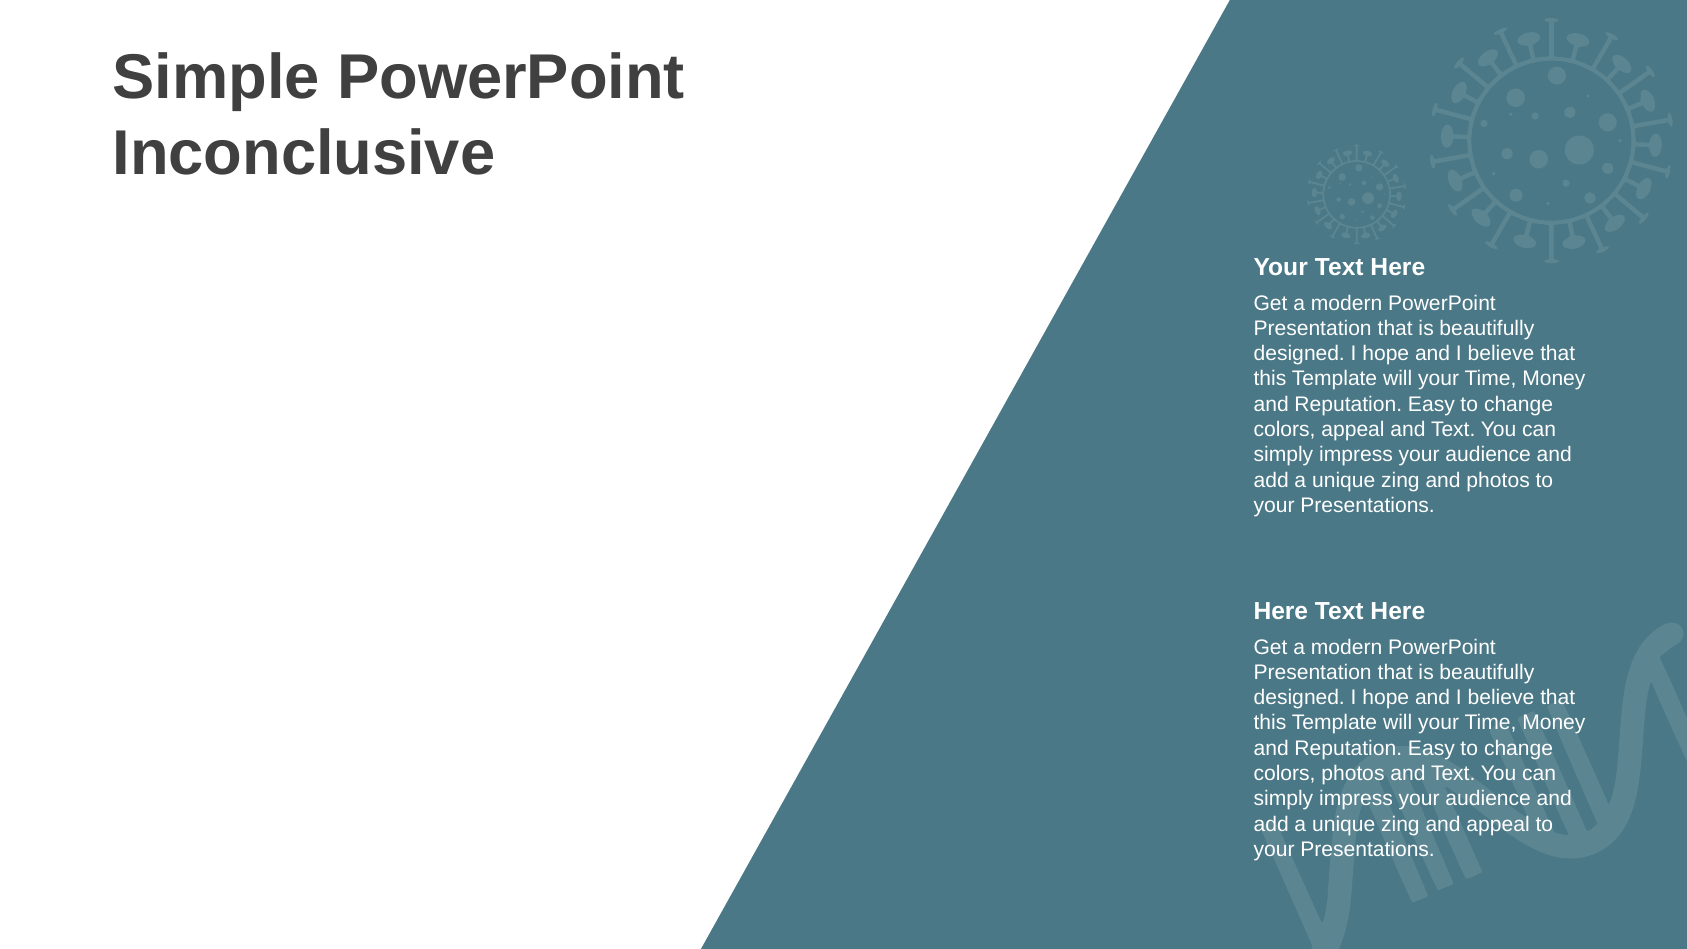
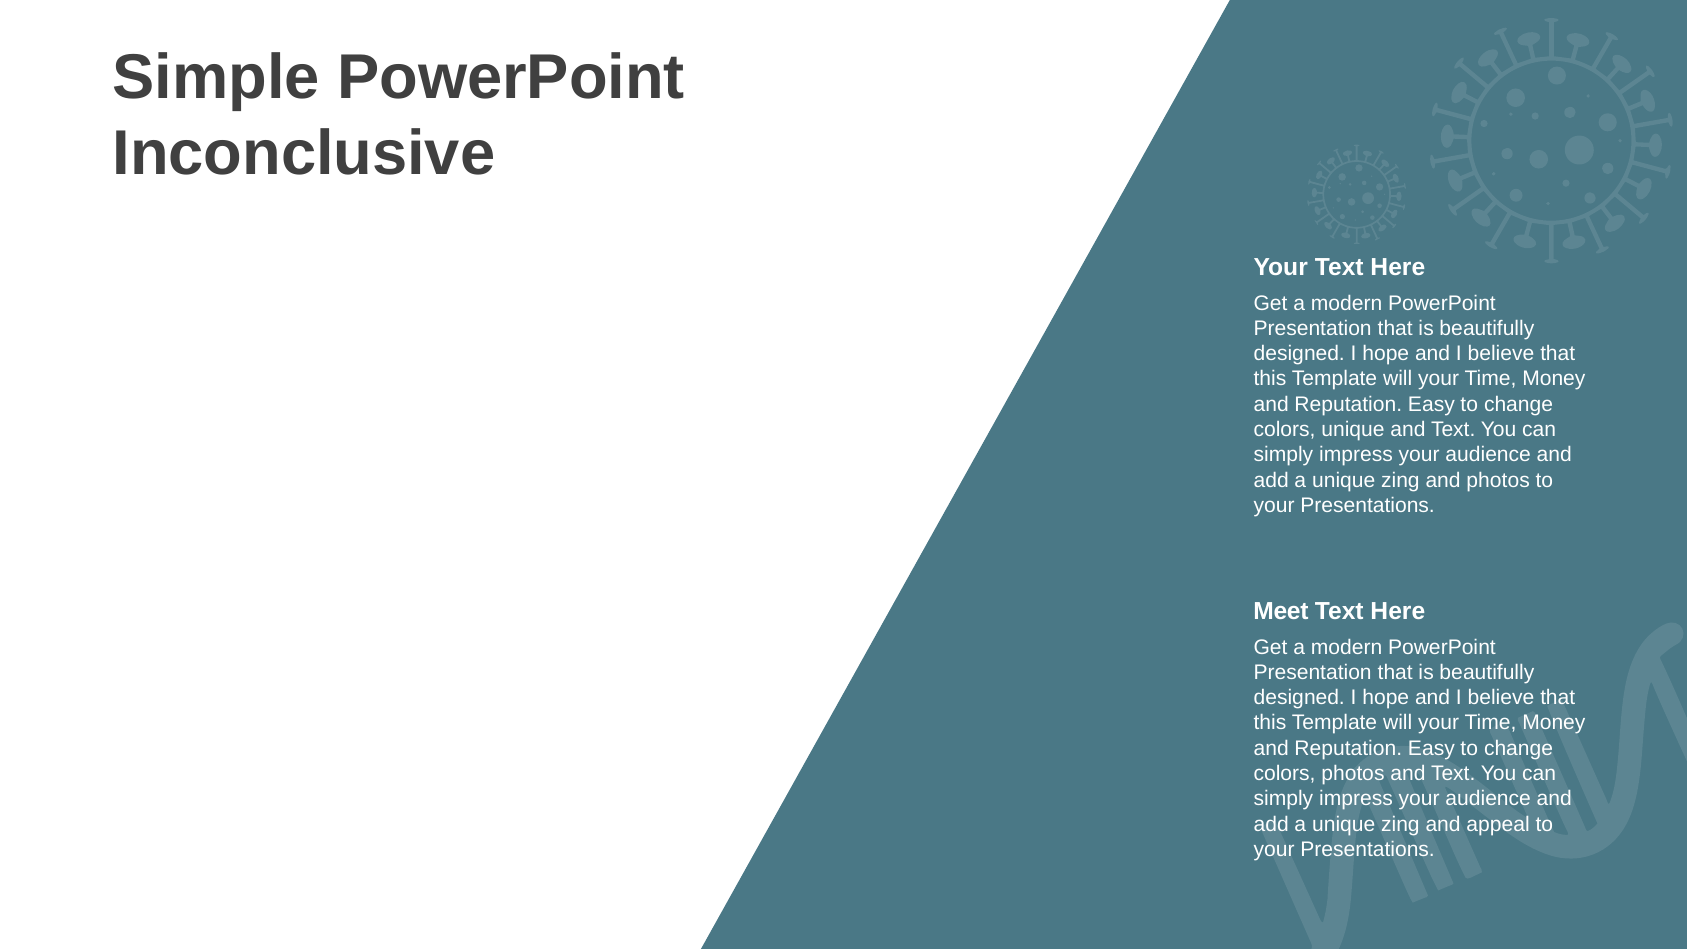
colors appeal: appeal -> unique (1353, 430)
Here: Here -> Meet (1281, 611)
